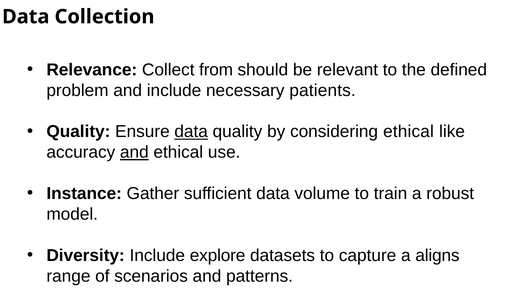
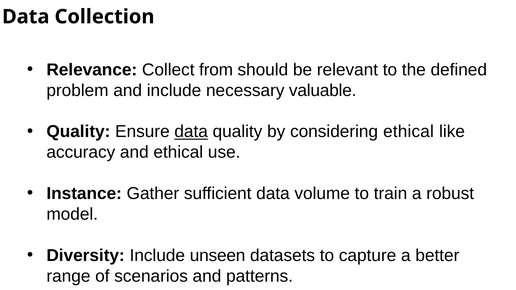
patients: patients -> valuable (323, 90)
and underline: present -> none (134, 152)
explore: explore -> unseen (218, 256)
aligns: aligns -> better (437, 256)
